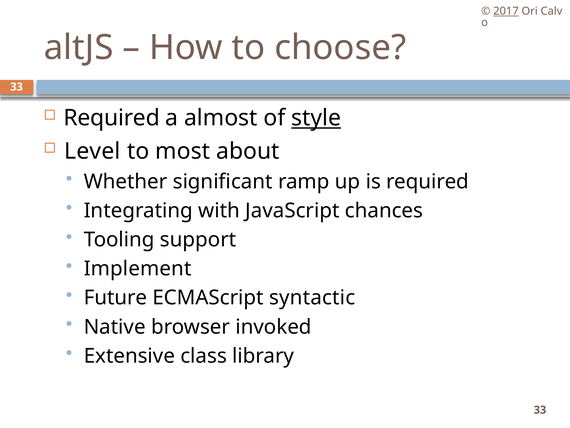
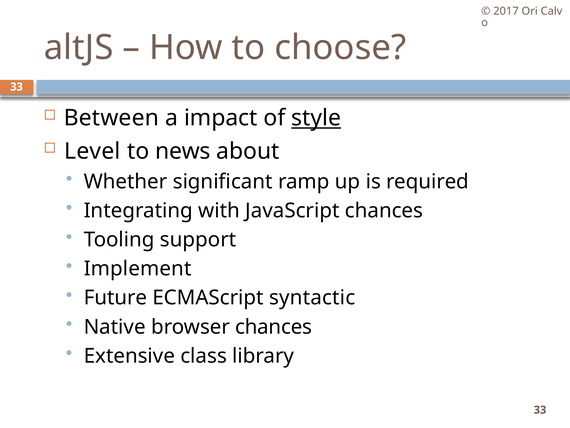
2017 underline: present -> none (506, 11)
Required: Required -> Between (111, 118)
almost: almost -> impact (221, 118)
most: most -> news (183, 151)
browser invoked: invoked -> chances (274, 327)
